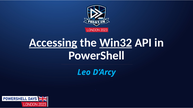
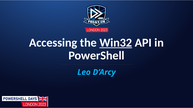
Accessing underline: present -> none (53, 43)
